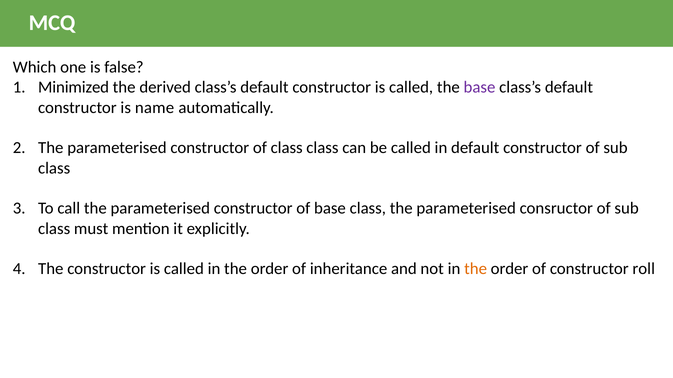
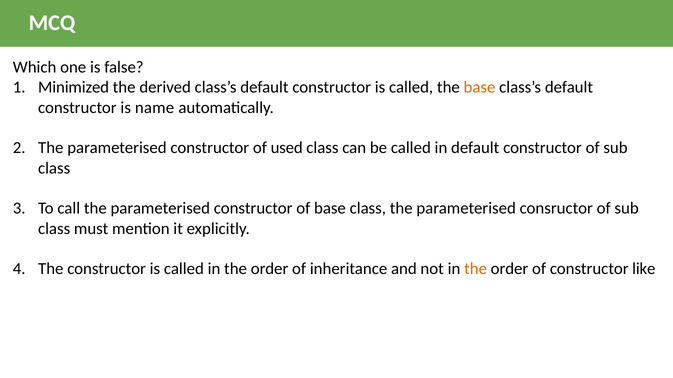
base colour: purple -> orange (479, 88)
of class: class -> used (287, 148)
roll: roll -> like (644, 269)
